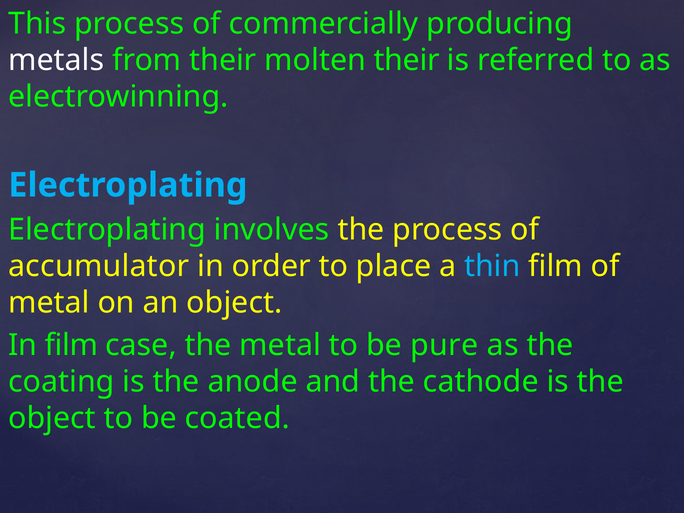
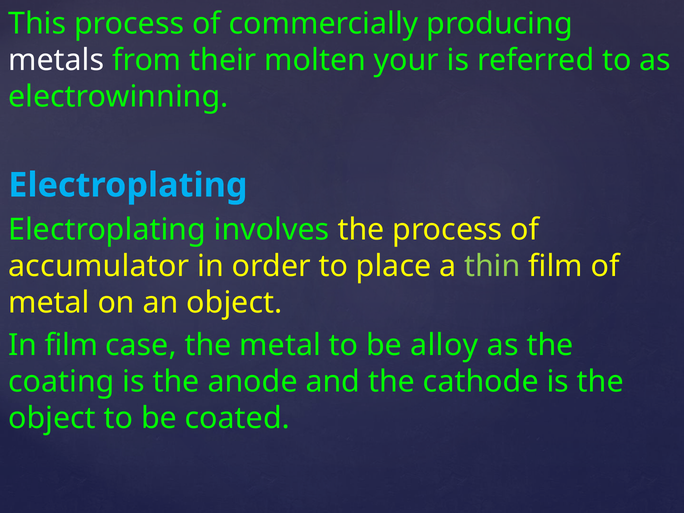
molten their: their -> your (407, 60)
thin colour: light blue -> light green (492, 266)
pure: pure -> alloy (444, 345)
